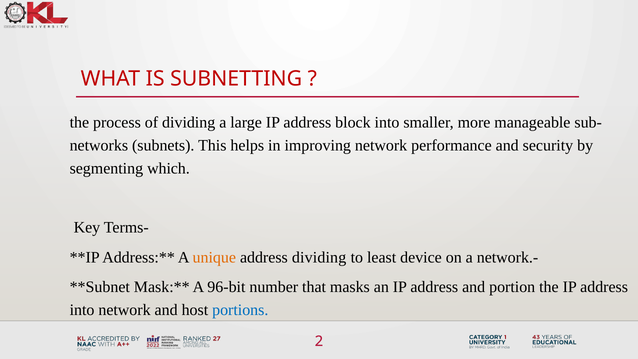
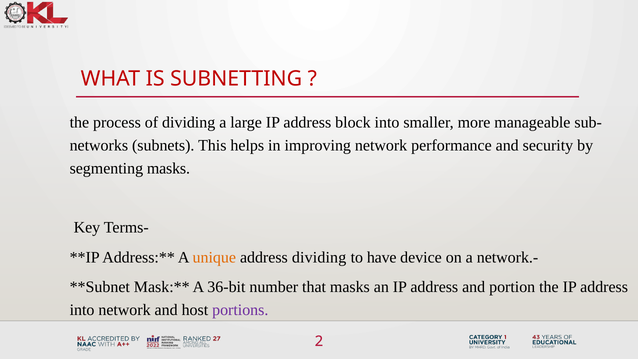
segmenting which: which -> masks (168, 168)
least: least -> have (382, 257)
96-bit: 96-bit -> 36-bit (226, 287)
portions colour: blue -> purple (240, 310)
